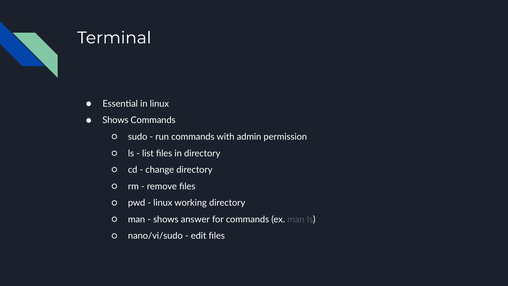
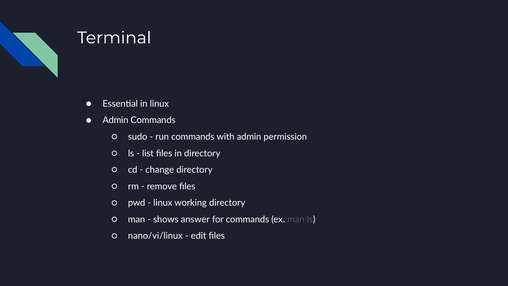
Shows: Shows -> Admin (115, 120)
nano/vi/sudo: nano/vi/sudo -> nano/vi/linux (155, 236)
